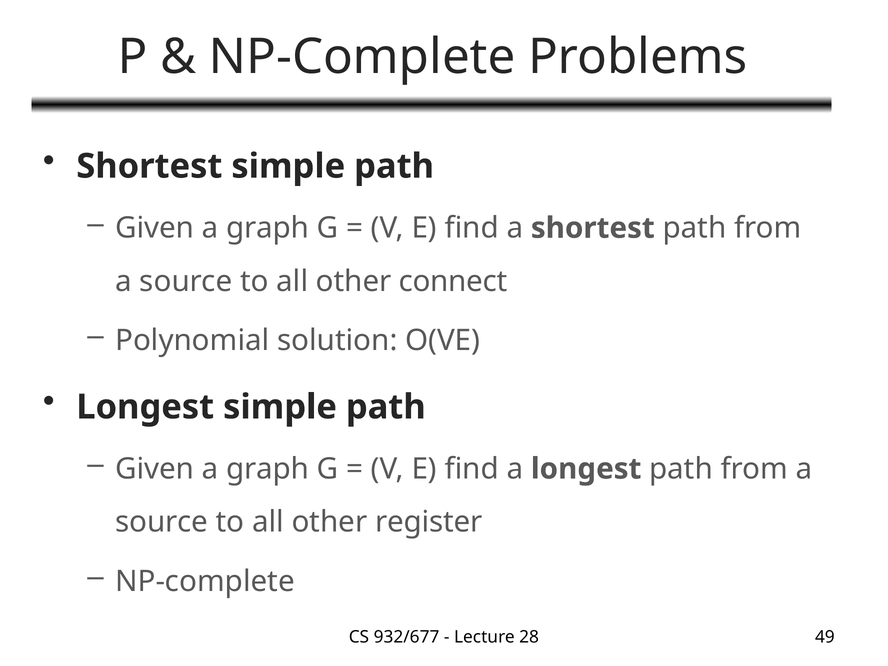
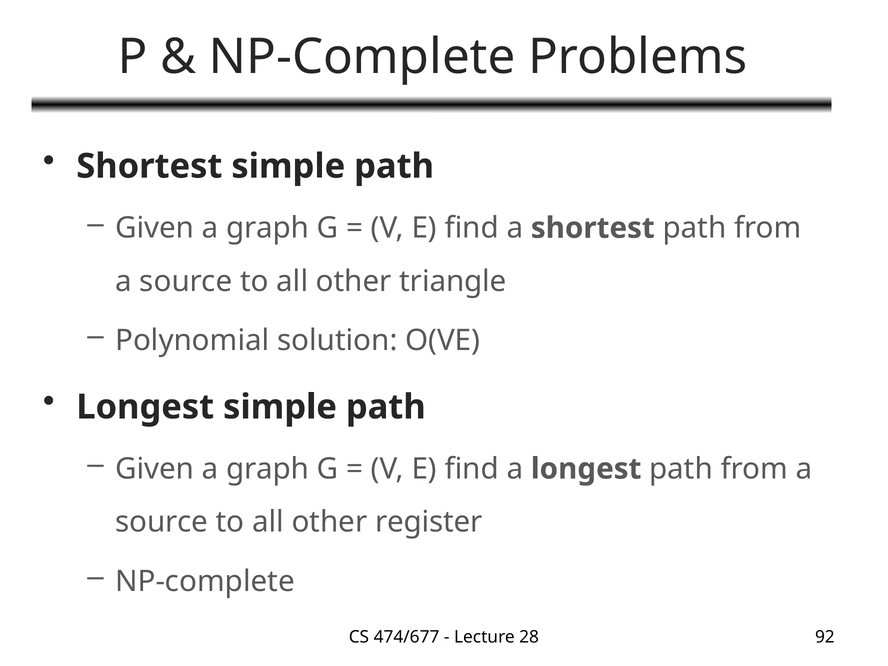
connect: connect -> triangle (453, 281)
932/677: 932/677 -> 474/677 (407, 637)
49: 49 -> 92 (825, 637)
